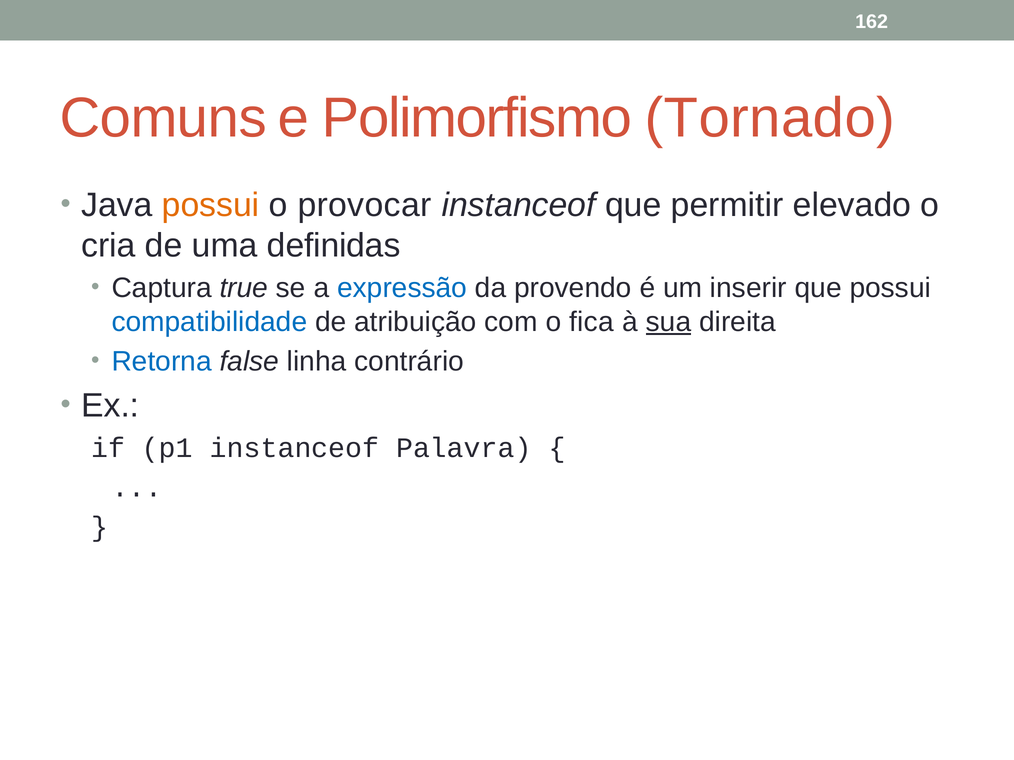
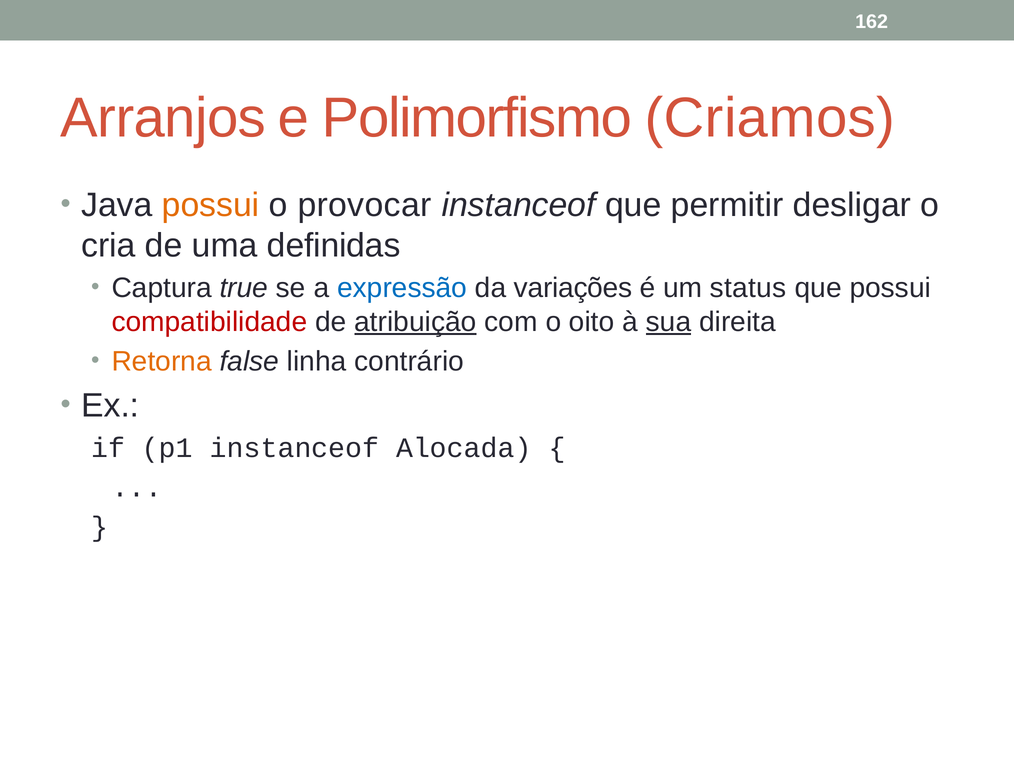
Comuns: Comuns -> Arranjos (163, 118)
Tornado: Tornado -> Criamos (770, 118)
elevado: elevado -> desligar (852, 205)
provendo: provendo -> variações (573, 288)
inserir: inserir -> status (748, 288)
compatibilidade colour: blue -> red (209, 322)
atribuição underline: none -> present (415, 322)
fica: fica -> oito (592, 322)
Retorna colour: blue -> orange (162, 362)
Palavra: Palavra -> Alocada (464, 448)
